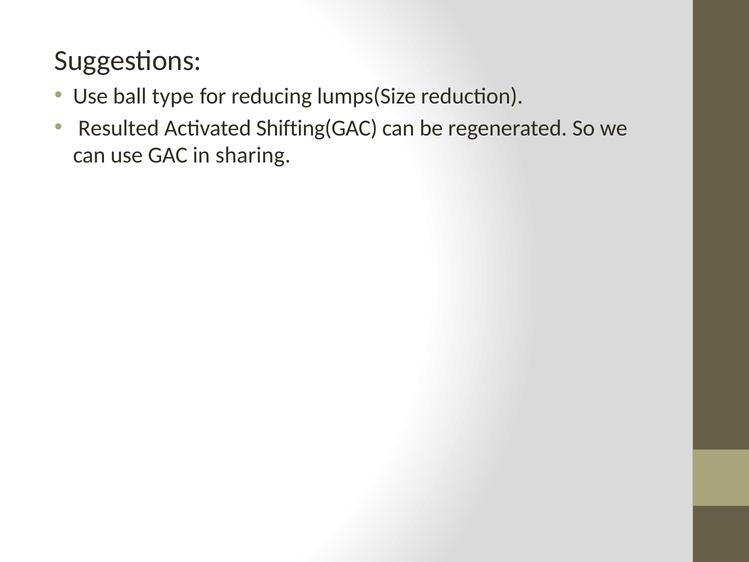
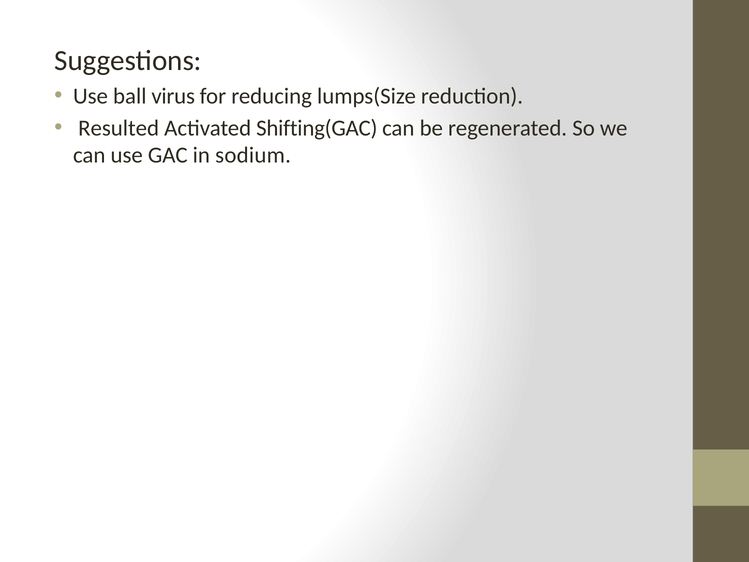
type: type -> virus (173, 96)
sharing: sharing -> sodium (253, 155)
